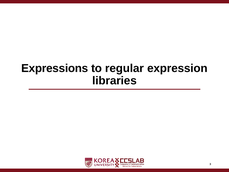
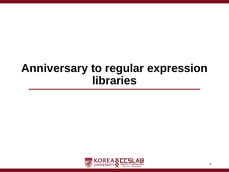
Expressions: Expressions -> Anniversary (55, 68)
